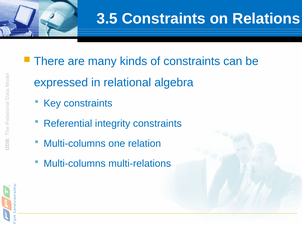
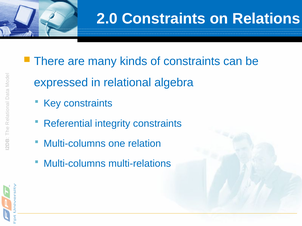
3.5: 3.5 -> 2.0 (107, 19)
